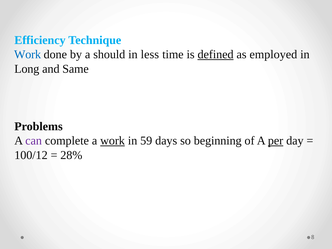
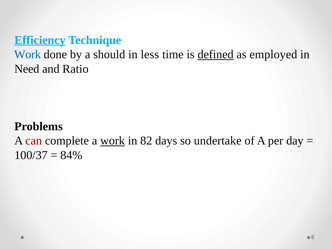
Efficiency underline: none -> present (40, 40)
Long: Long -> Need (27, 69)
Same: Same -> Ratio (75, 69)
can colour: purple -> red (34, 141)
59: 59 -> 82 (146, 141)
beginning: beginning -> undertake (218, 141)
per underline: present -> none (276, 141)
100/12: 100/12 -> 100/37 (31, 155)
28%: 28% -> 84% (71, 155)
